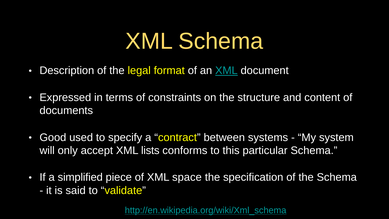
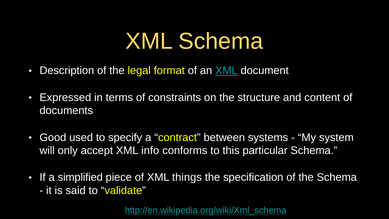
lists: lists -> info (150, 150)
space: space -> things (187, 177)
